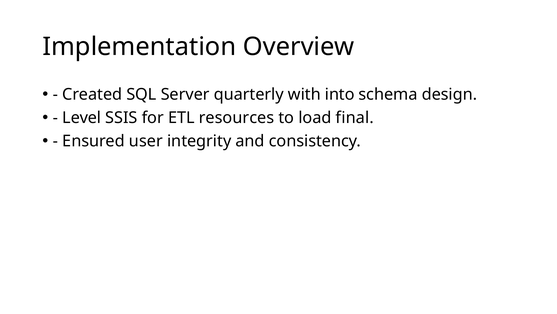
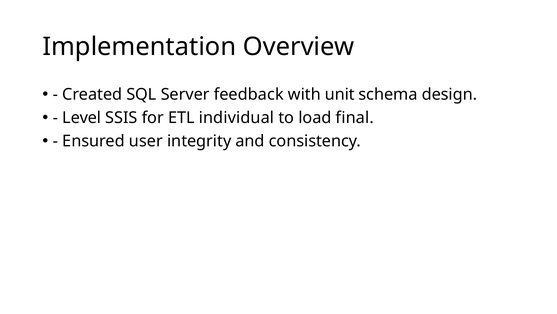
quarterly: quarterly -> feedback (249, 94)
into: into -> unit (340, 94)
resources: resources -> individual (236, 118)
